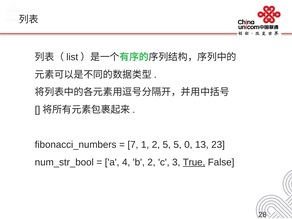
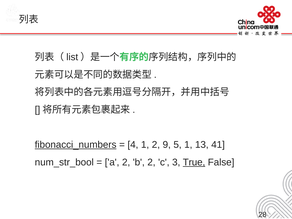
fibonacci_numbers underline: none -> present (76, 145)
7: 7 -> 4 (133, 145)
2 5: 5 -> 9 (167, 145)
5 0: 0 -> 1 (188, 145)
23: 23 -> 41 (218, 145)
a 4: 4 -> 2 (126, 162)
